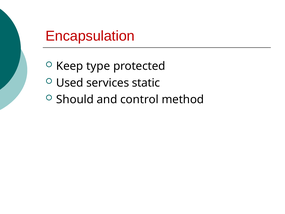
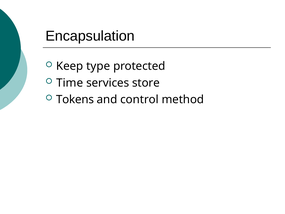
Encapsulation colour: red -> black (90, 36)
Used: Used -> Time (70, 83)
static: static -> store (146, 83)
Should: Should -> Tokens (75, 99)
